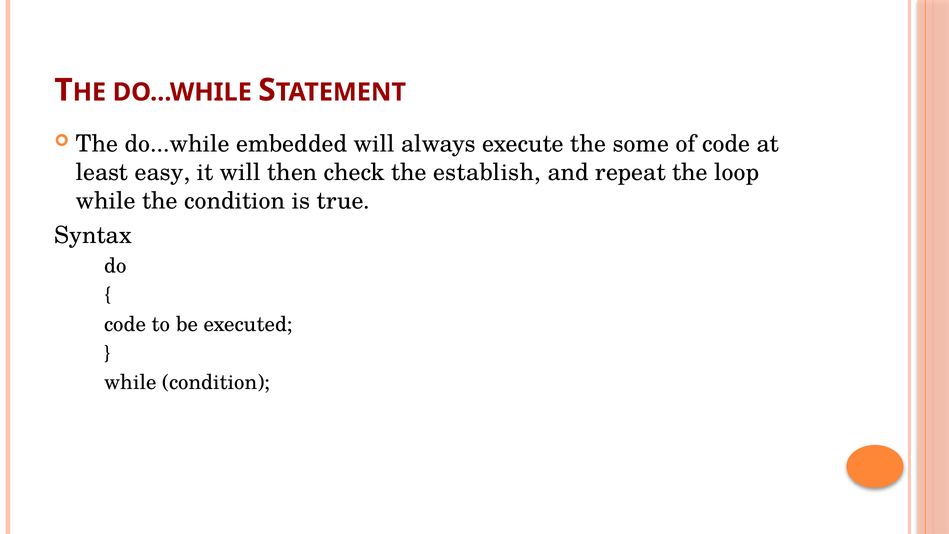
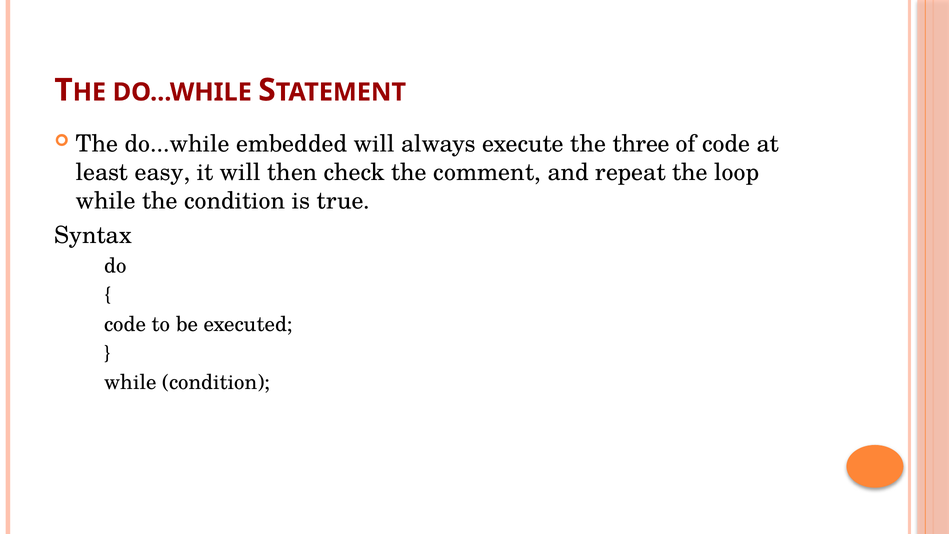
some: some -> three (641, 144)
establish: establish -> comment (487, 172)
